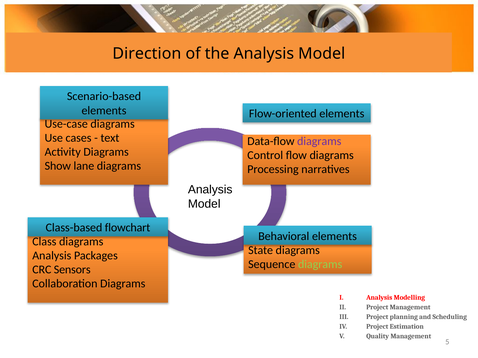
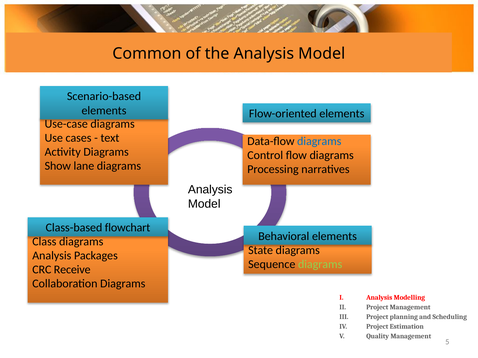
Direction: Direction -> Common (147, 54)
diagrams colour: purple -> blue (319, 141)
Sensors: Sensors -> Receive (72, 270)
